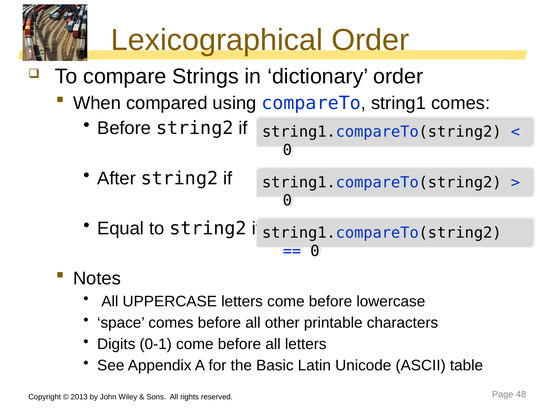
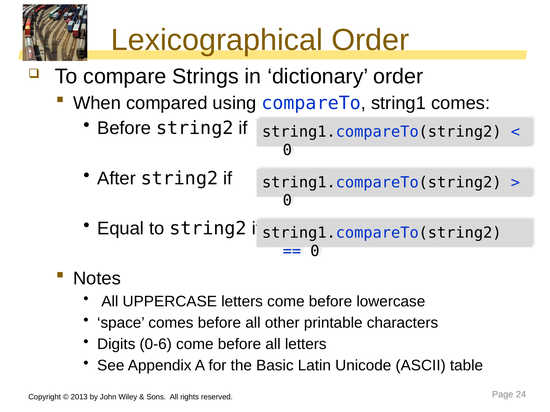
0-1: 0-1 -> 0-6 (156, 345)
48: 48 -> 24 (521, 395)
